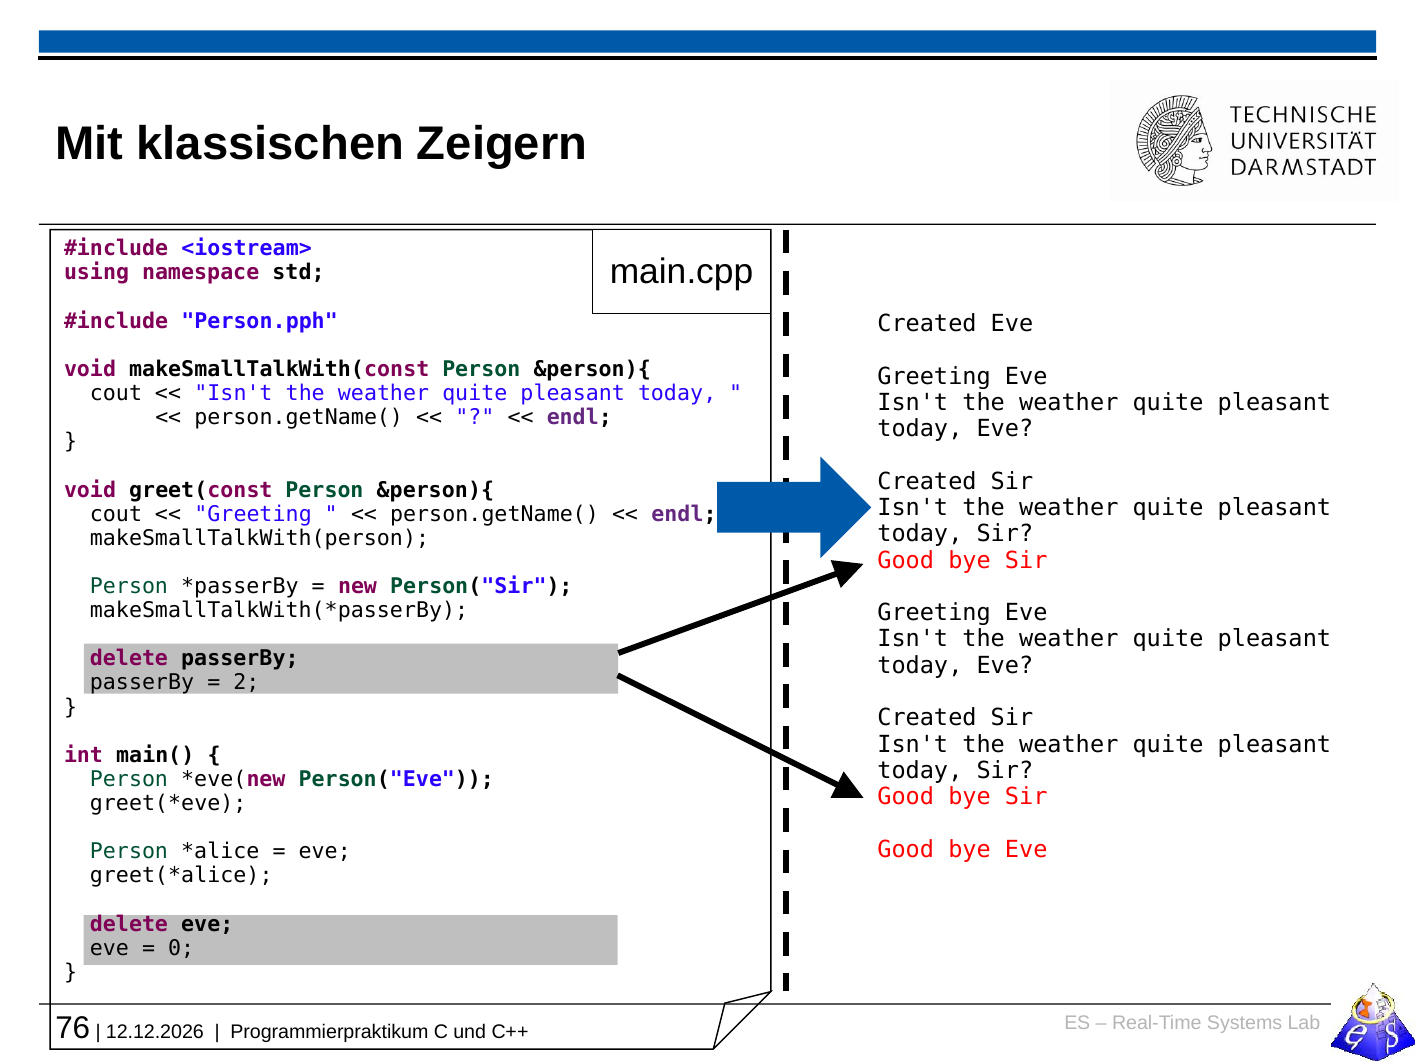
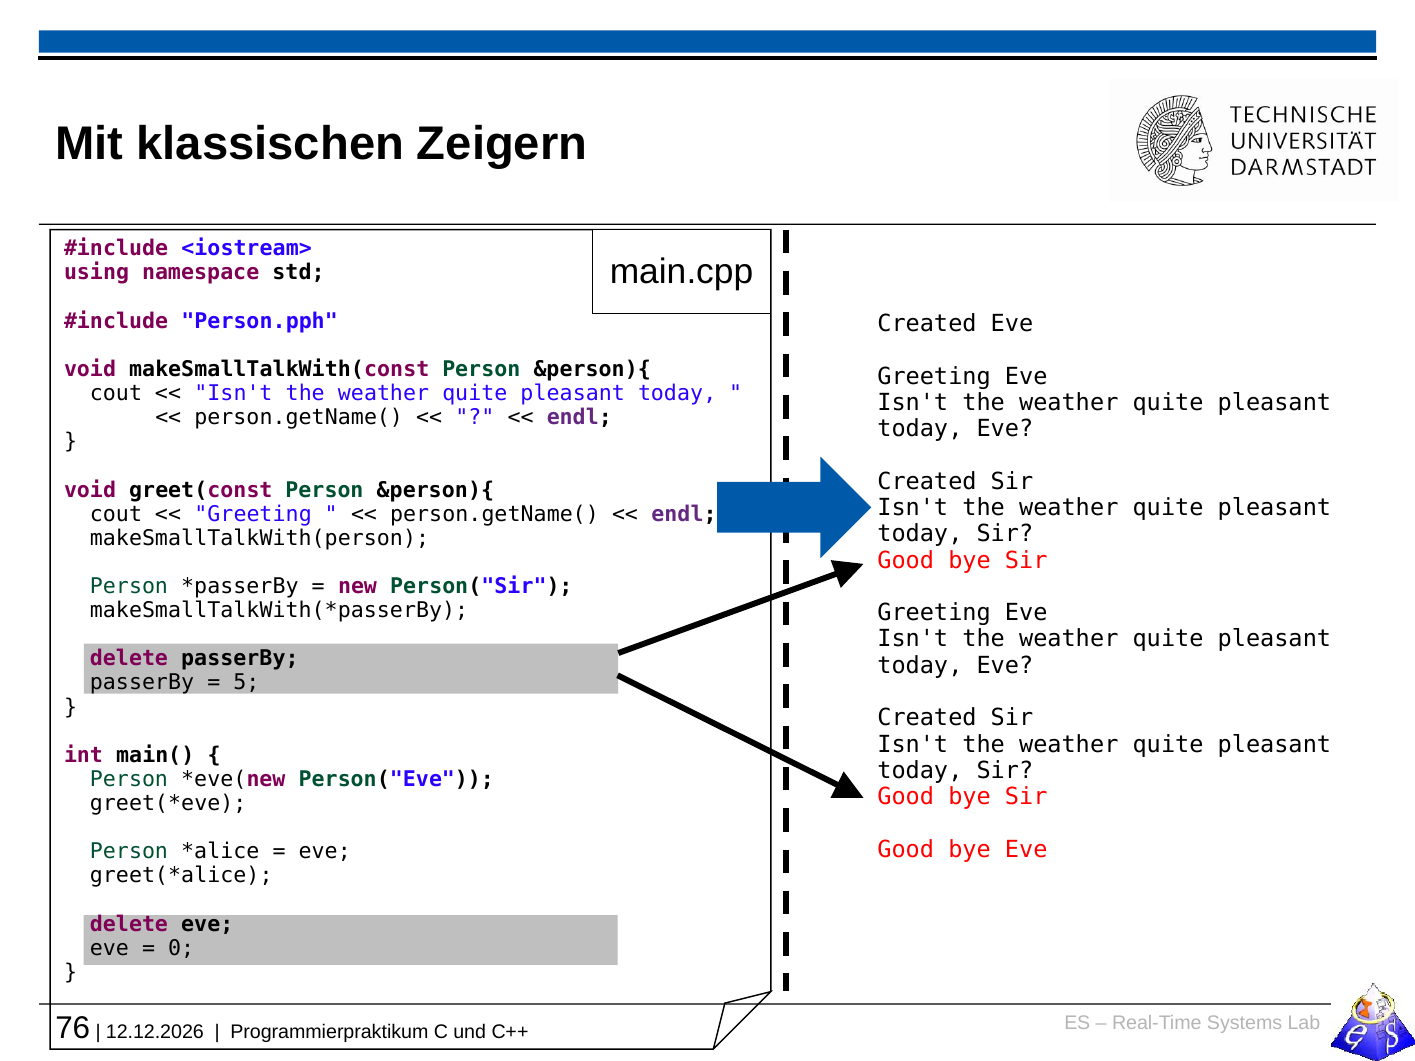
2: 2 -> 5 (246, 683)
